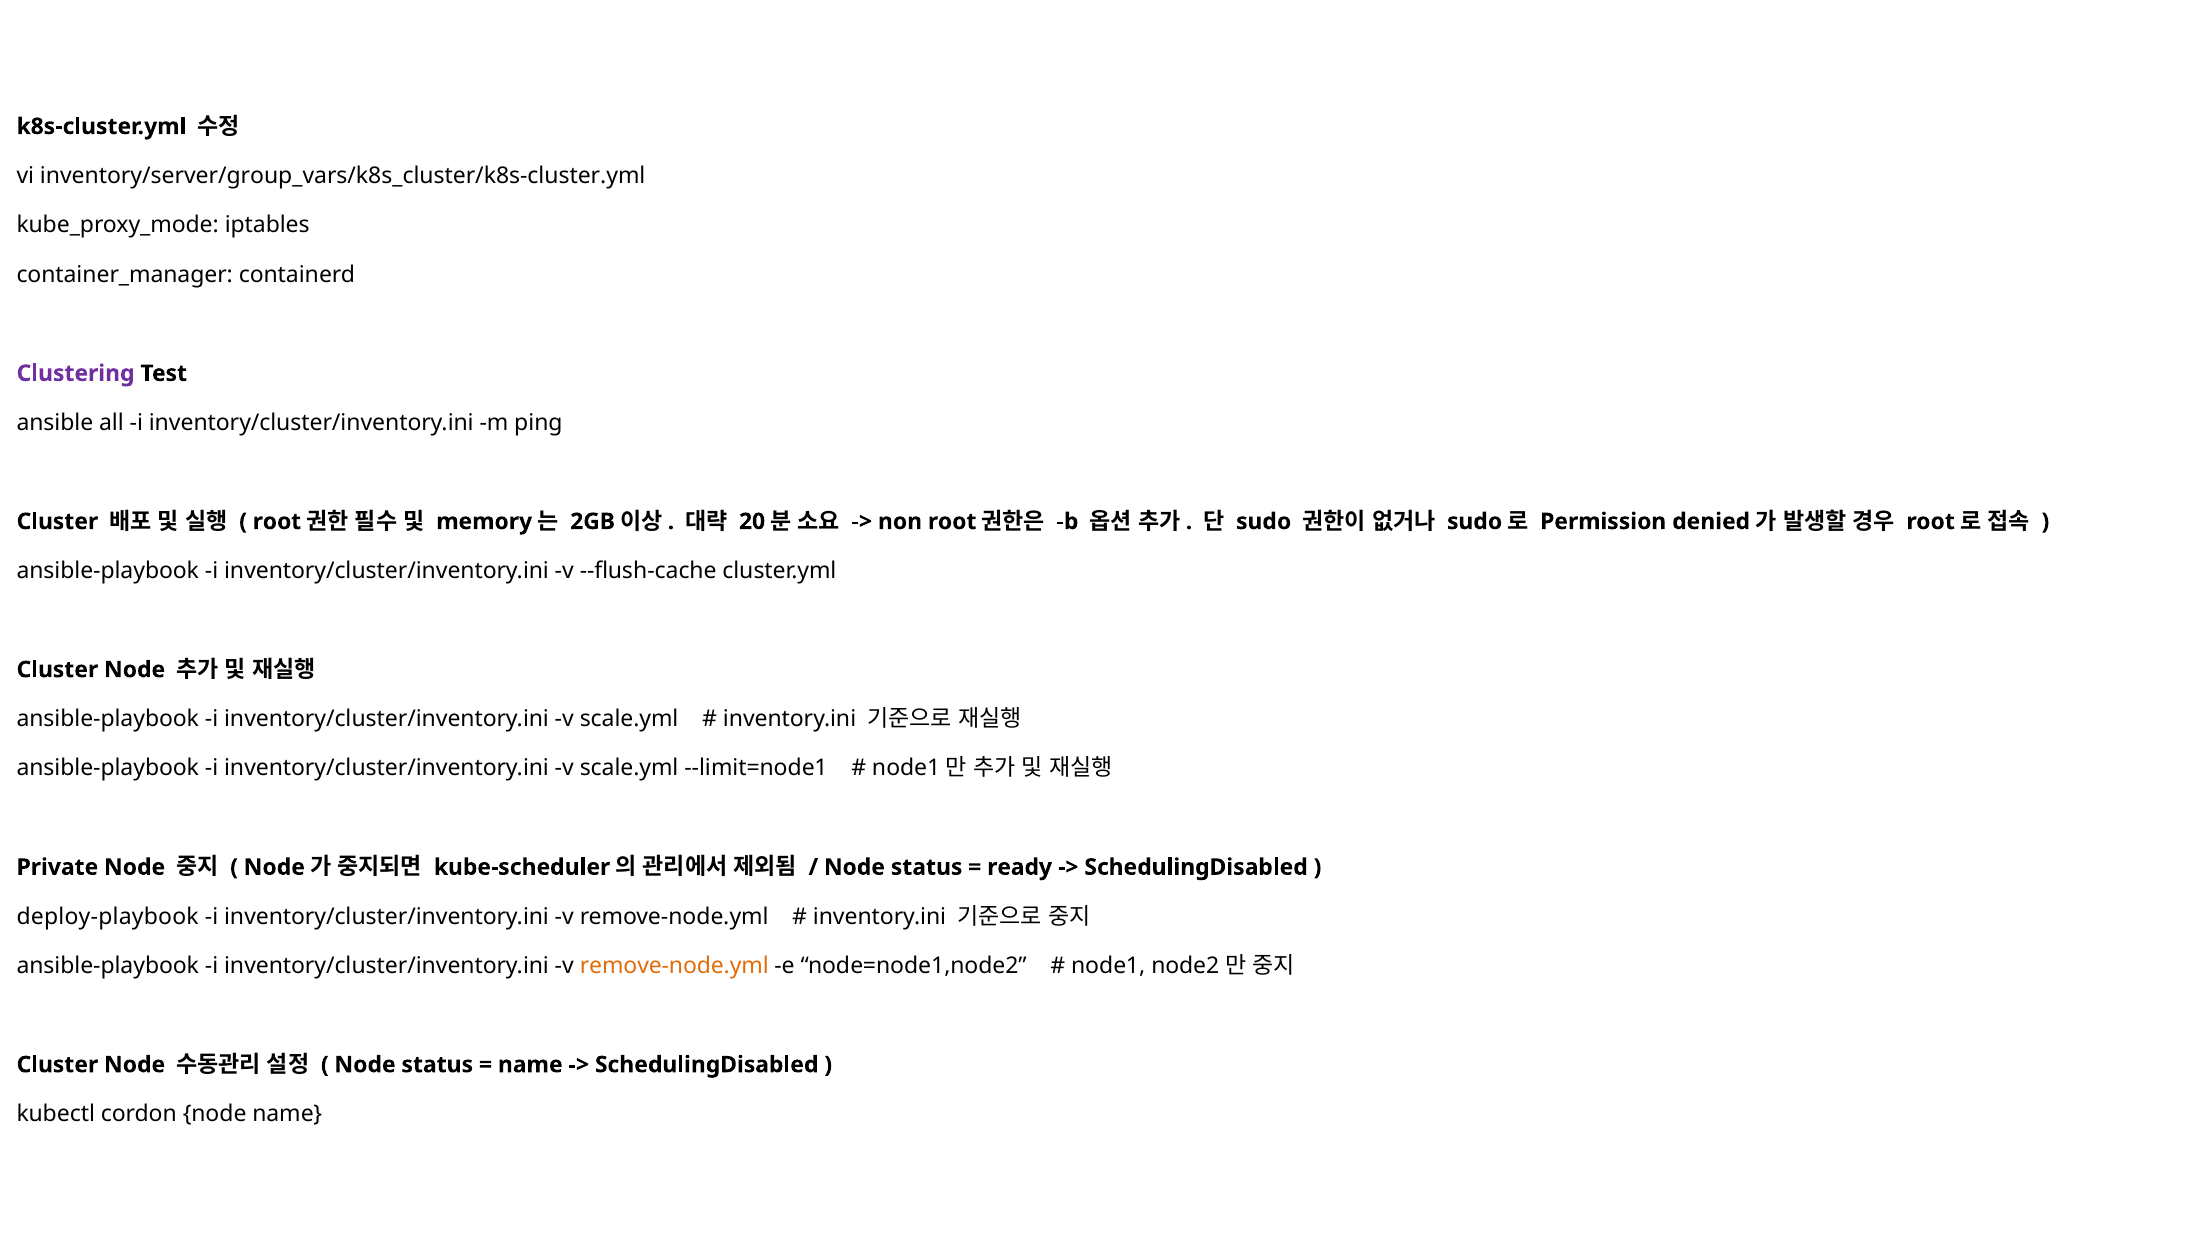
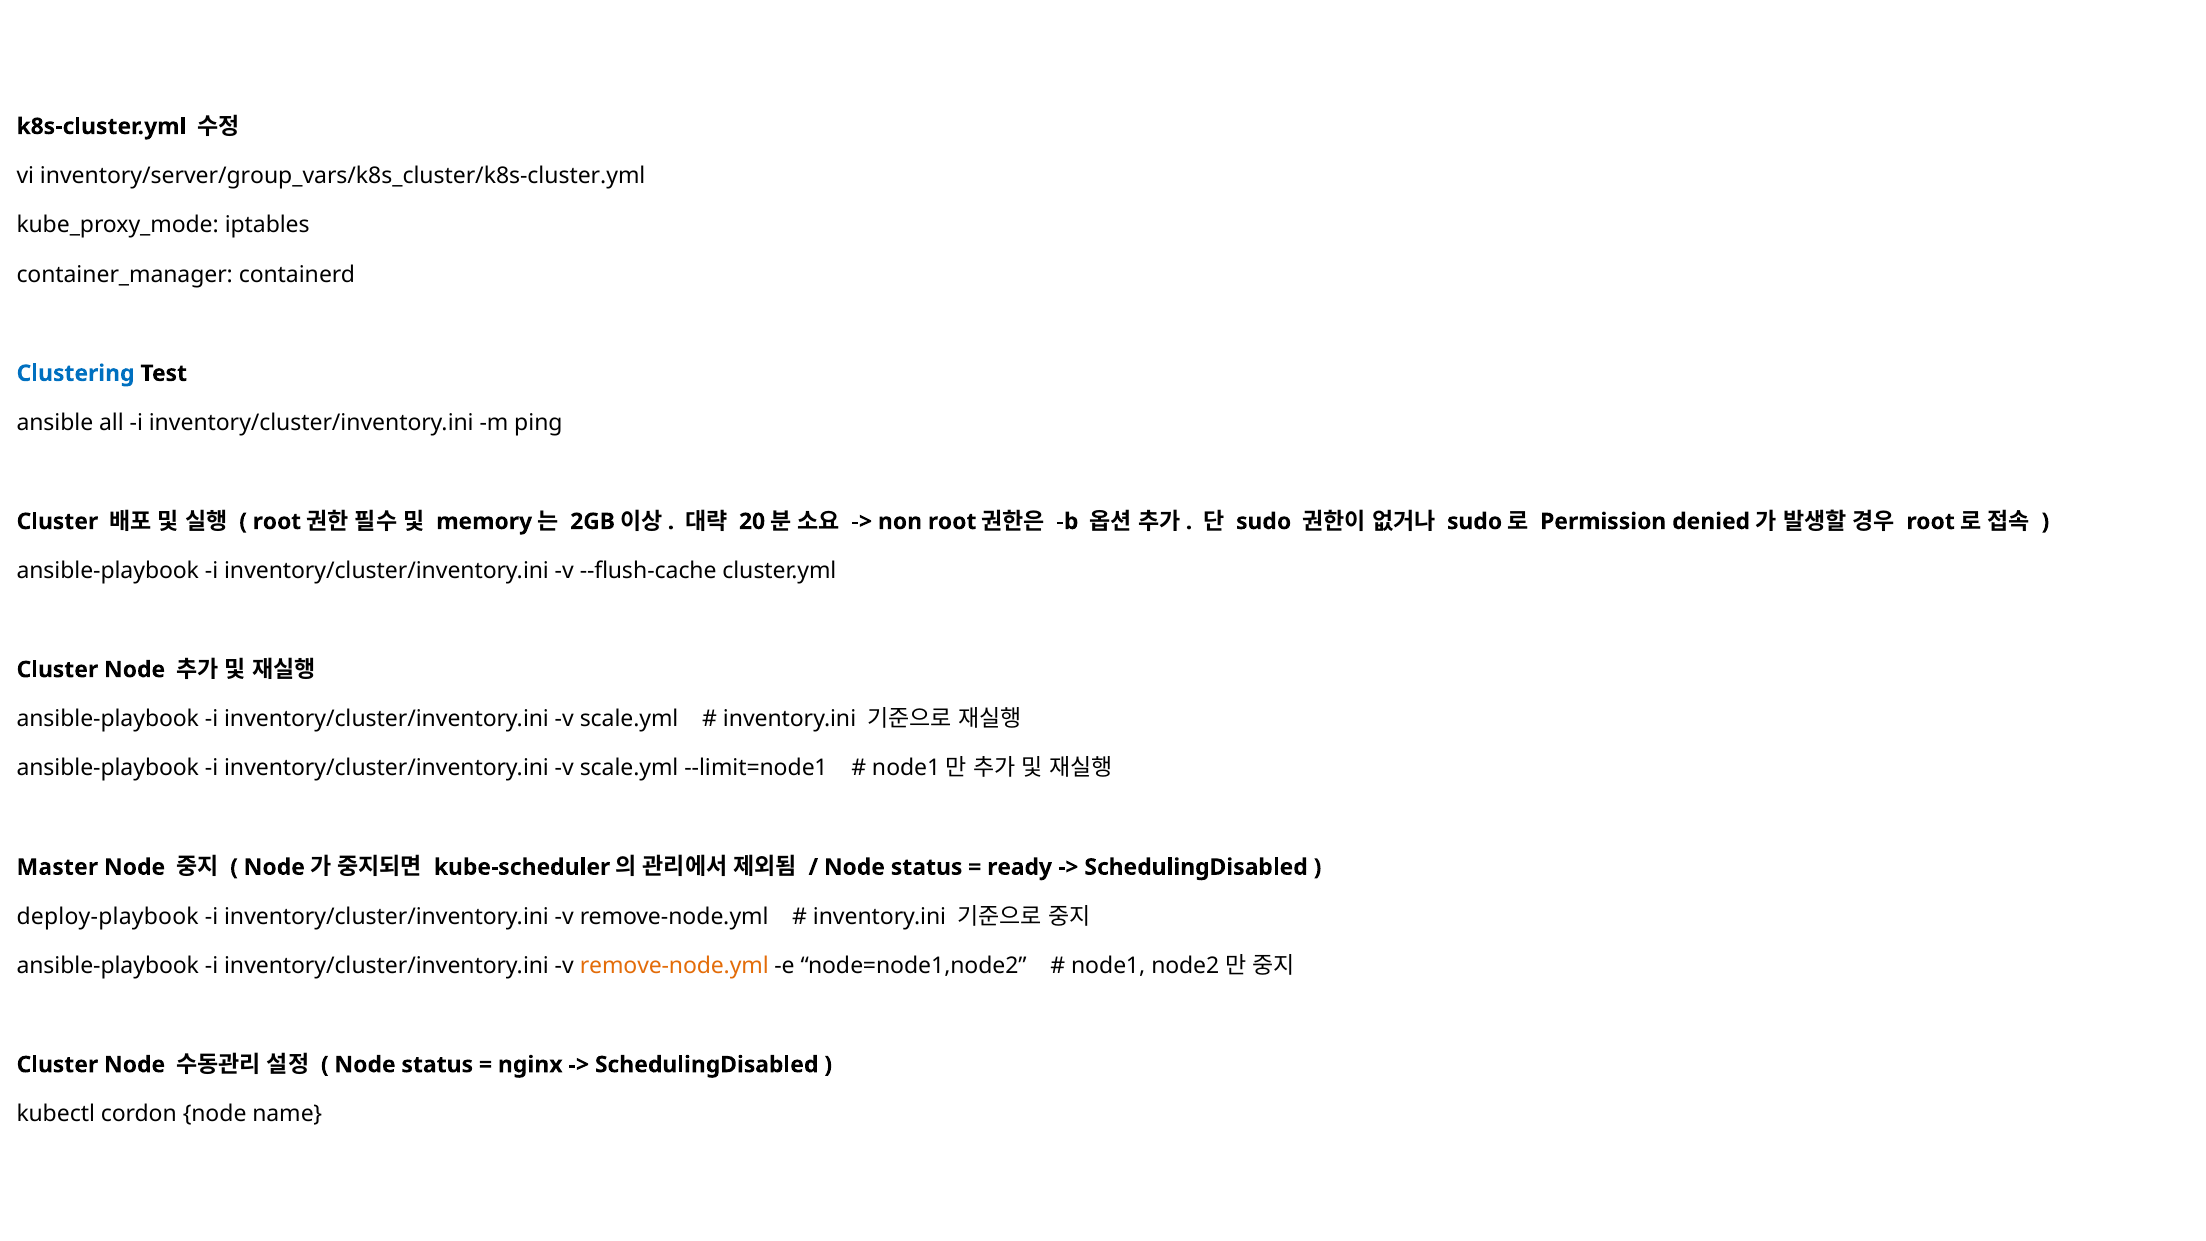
Clustering colour: purple -> blue (76, 373)
Private: Private -> Master (57, 867)
name: name -> nginx (530, 1065)
